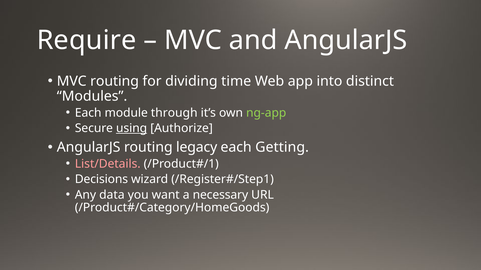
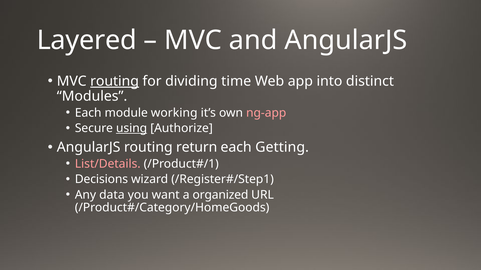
Require: Require -> Layered (87, 40)
routing underline: none -> present (115, 81)
through: through -> working (174, 113)
ng-app colour: light green -> pink (266, 113)
legacy: legacy -> return (197, 148)
necessary: necessary -> organized (220, 195)
